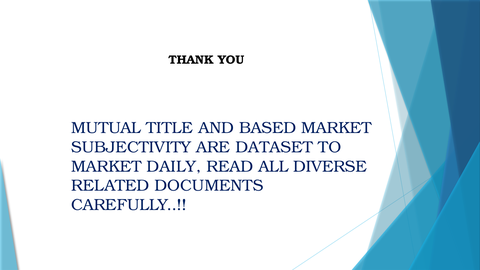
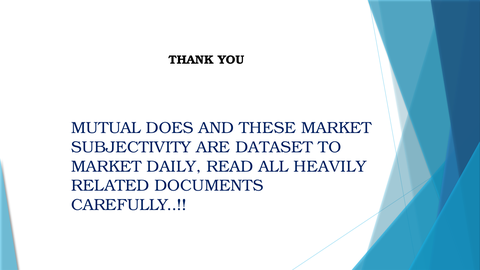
TITLE: TITLE -> DOES (170, 128)
BASED: BASED -> THESE (268, 128)
DIVERSE: DIVERSE -> HEAVILY (330, 166)
